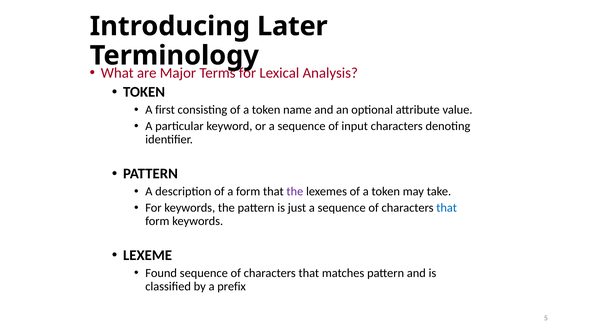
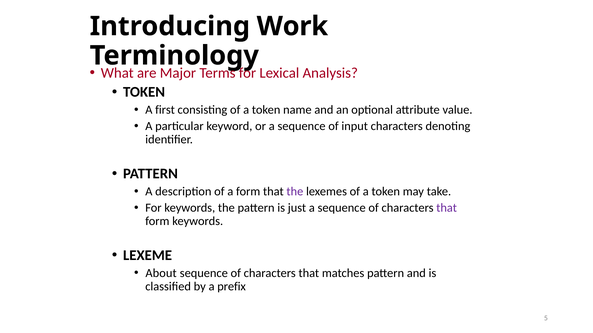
Later: Later -> Work (292, 26)
that colour: blue -> purple (447, 208)
Found: Found -> About (161, 274)
